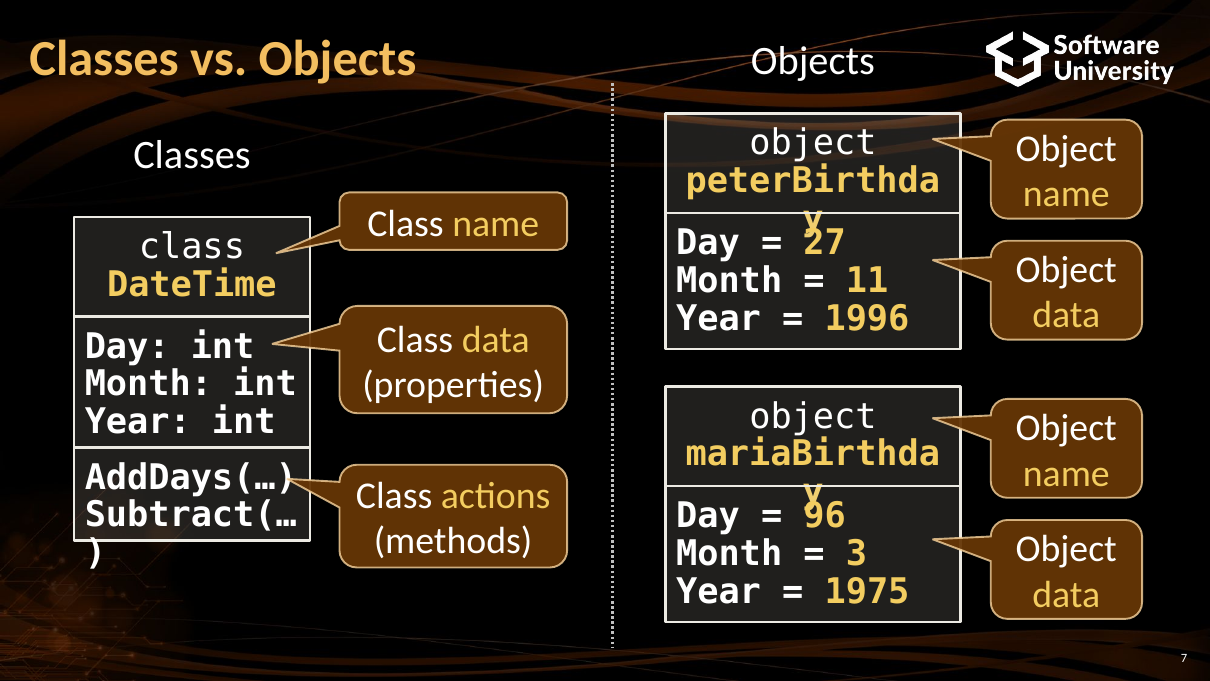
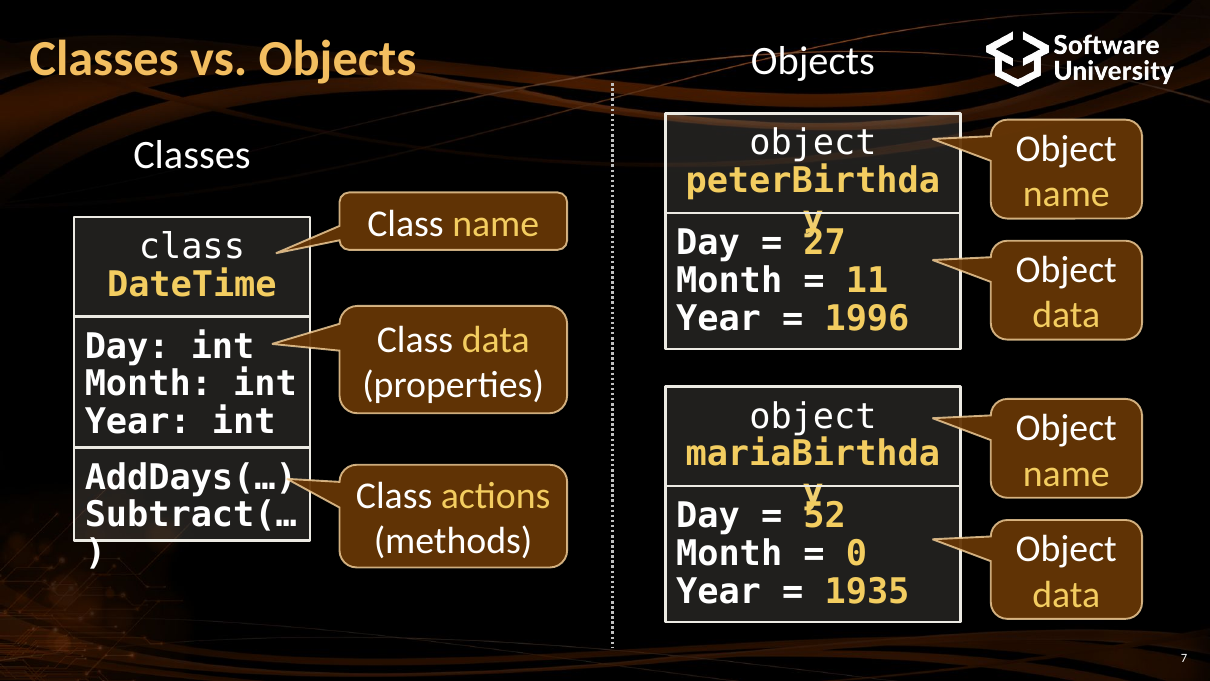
96: 96 -> 52 (825, 516)
3: 3 -> 0 (857, 553)
1975: 1975 -> 1935 (867, 591)
